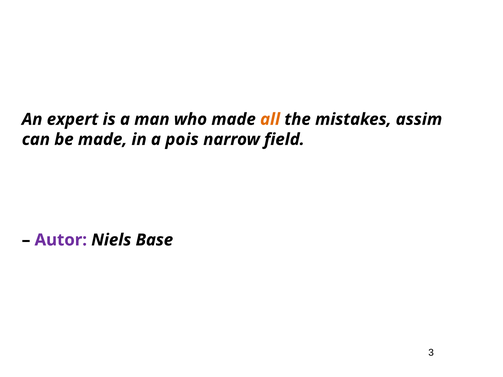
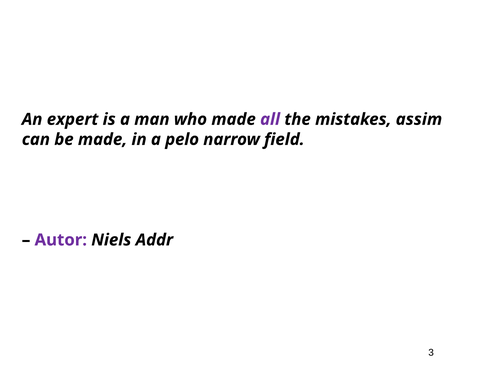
all colour: orange -> purple (270, 119)
pois: pois -> pelo (182, 140)
Base: Base -> Addr (154, 240)
